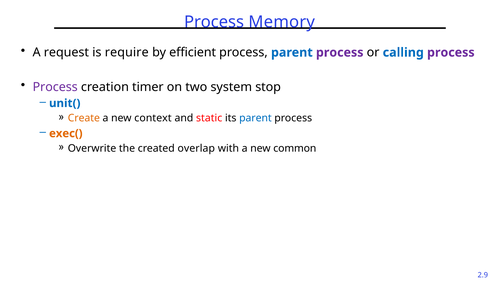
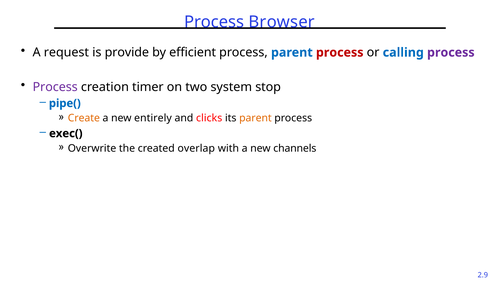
Memory: Memory -> Browser (282, 22)
require: require -> provide (127, 53)
process colour: purple -> red (340, 53)
unit(: unit( -> pipe( (65, 103)
context: context -> entirely (153, 118)
static: static -> clicks (209, 118)
parent colour: blue -> orange (255, 118)
exec( colour: orange -> black (66, 134)
common: common -> channels (295, 149)
